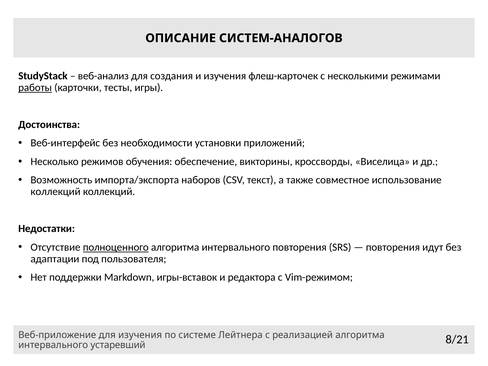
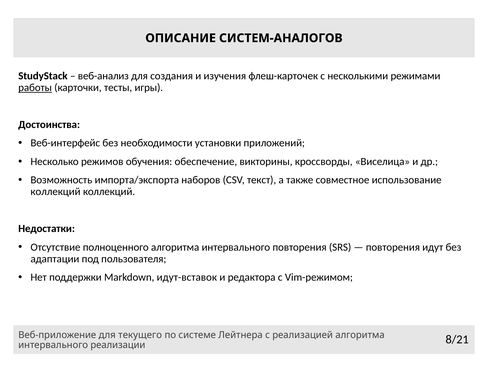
полноценного underline: present -> none (116, 247)
игры-вставок: игры-вставок -> идут-вставок (187, 277)
для изучения: изучения -> текущего (140, 335)
устаревший: устаревший -> реализации (118, 345)
